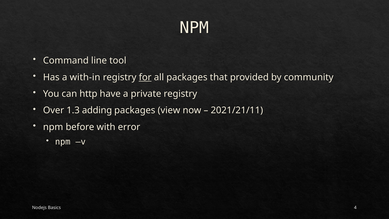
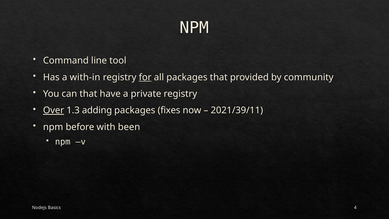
can http: http -> that (88, 94)
Over underline: none -> present (54, 110)
view: view -> fixes (169, 110)
2021/21/11: 2021/21/11 -> 2021/39/11 (237, 110)
error: error -> been (129, 127)
